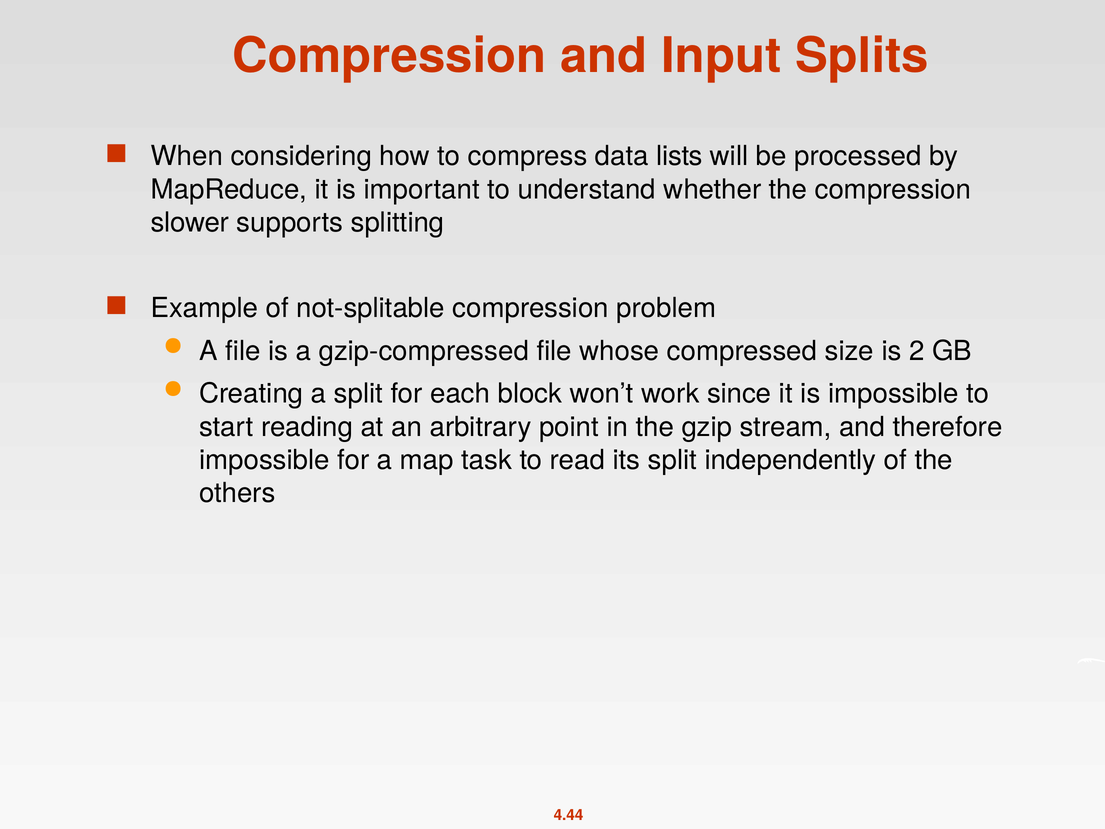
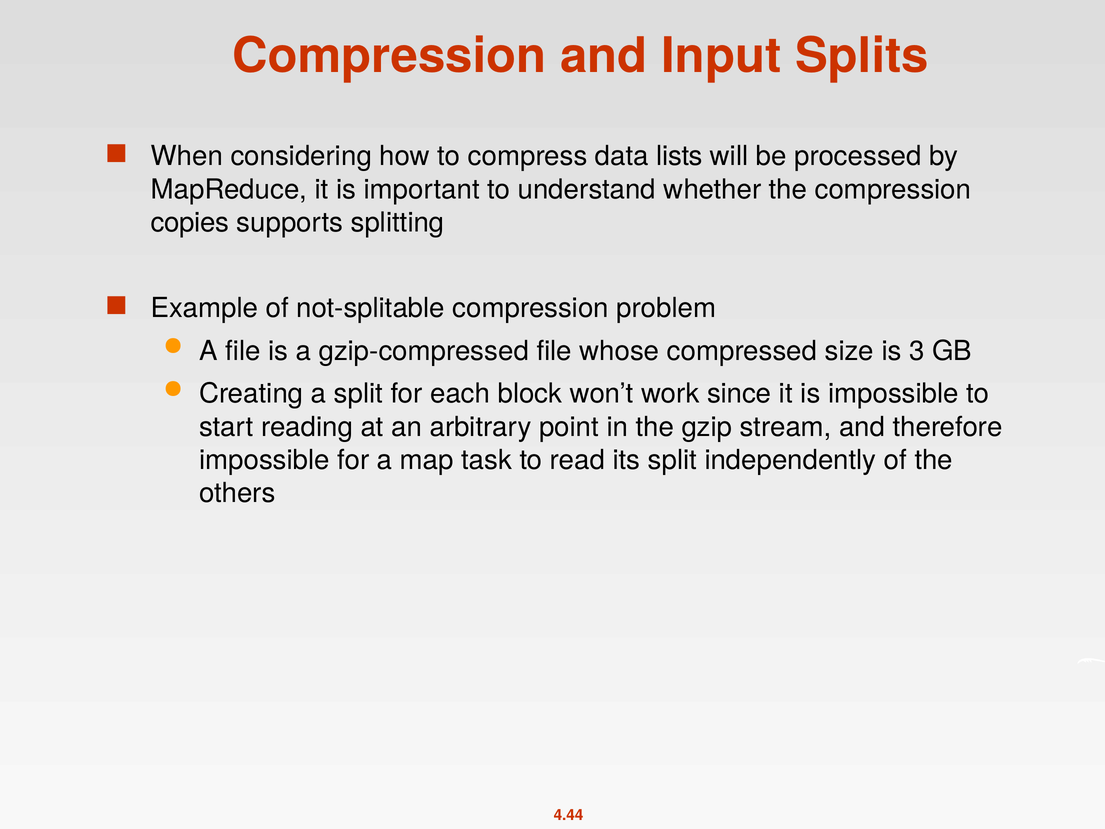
slower: slower -> copies (190, 222)
2: 2 -> 3 (917, 351)
